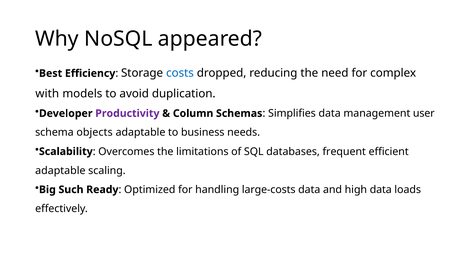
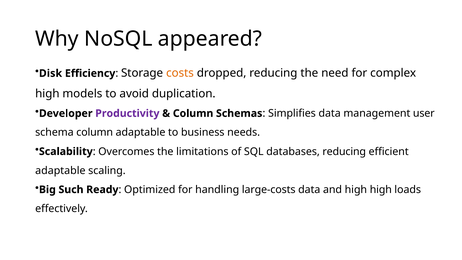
Best: Best -> Disk (51, 73)
costs colour: blue -> orange (180, 73)
with: with -> high (47, 94)
schema objects: objects -> column (95, 132)
databases frequent: frequent -> reducing (344, 151)
high data: data -> high (381, 190)
